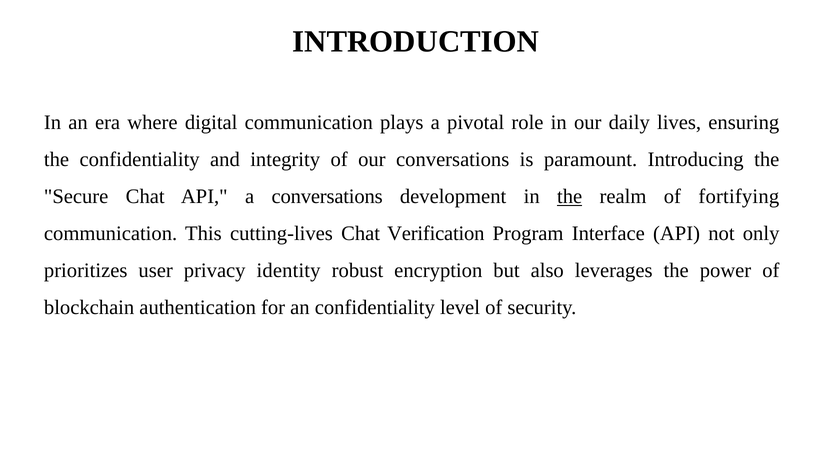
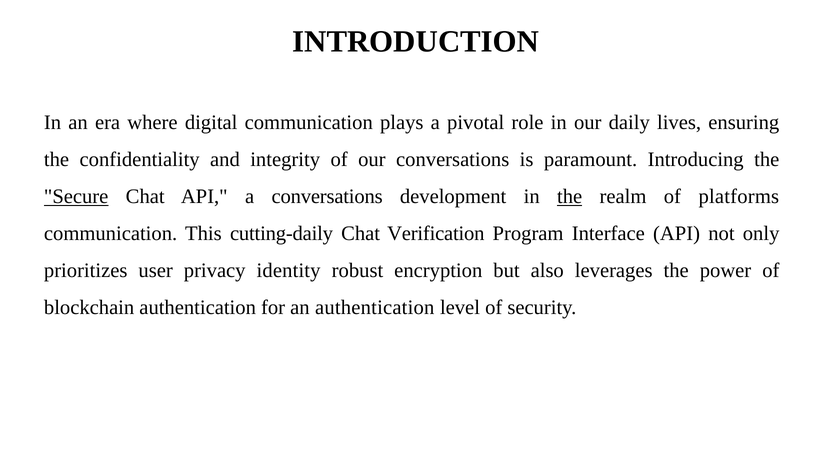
Secure underline: none -> present (76, 197)
fortifying: fortifying -> platforms (739, 197)
cutting-lives: cutting-lives -> cutting-daily (282, 234)
an confidentiality: confidentiality -> authentication (375, 308)
